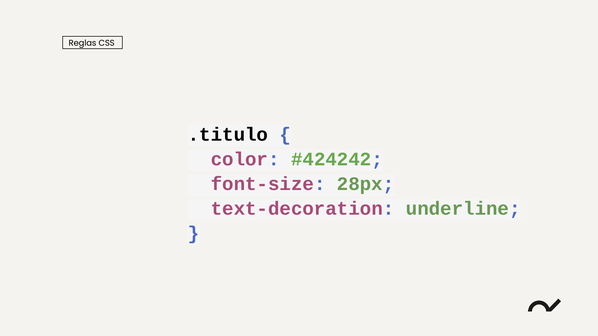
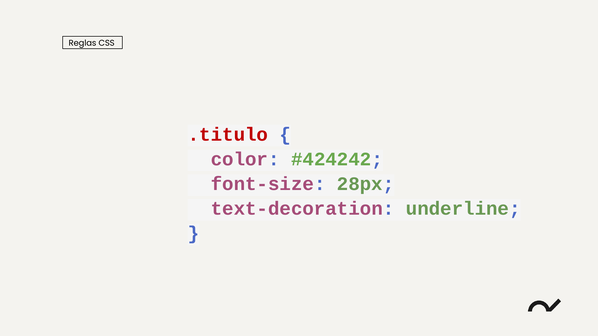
.titulo colour: black -> red (228, 135)
